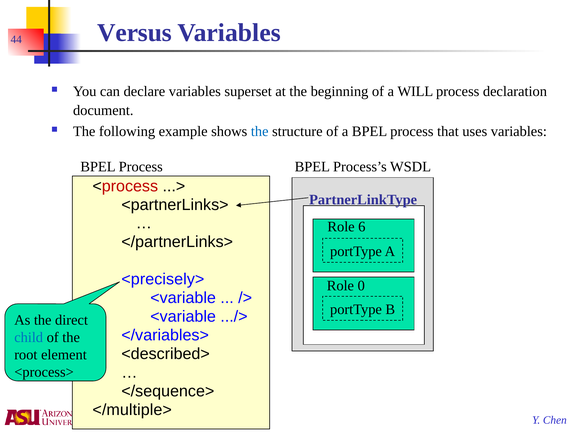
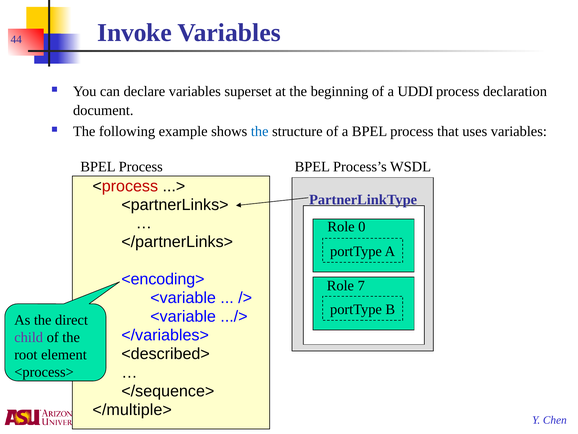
Versus: Versus -> Invoke (135, 33)
WILL: WILL -> UDDI (415, 91)
6: 6 -> 0 (362, 227)
<precisely>: <precisely> -> <encoding> (163, 279)
0: 0 -> 7 (361, 285)
child colour: blue -> purple (29, 337)
